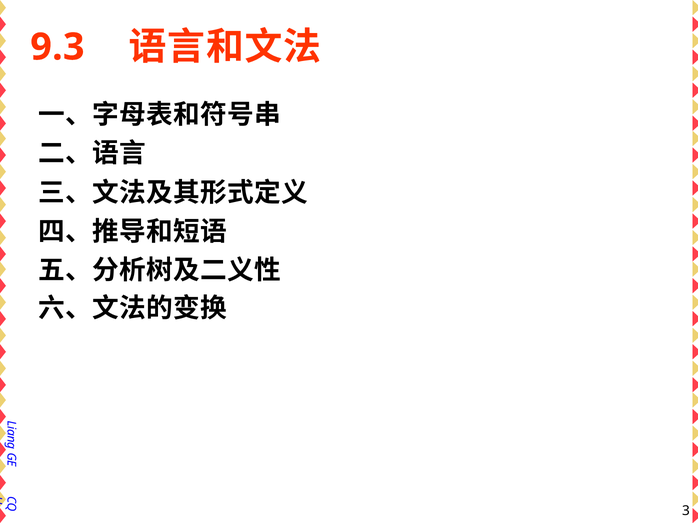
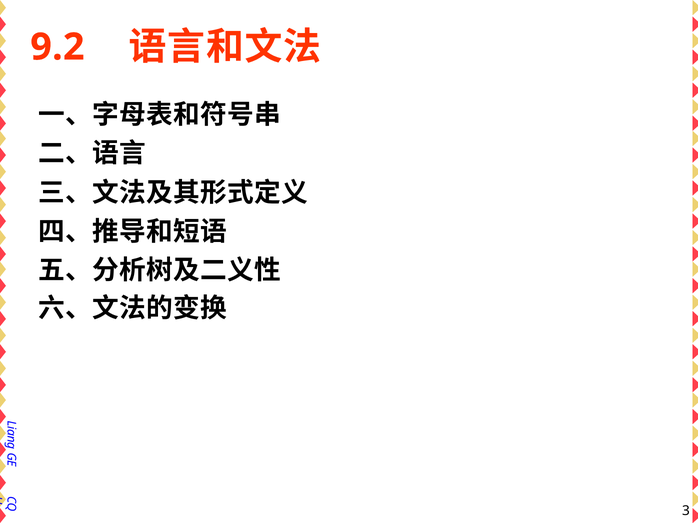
9.3: 9.3 -> 9.2 (57, 47)
